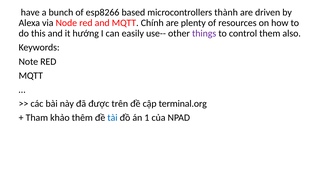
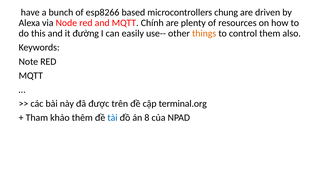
thành: thành -> chung (226, 12)
hướng: hướng -> đường (86, 34)
things colour: purple -> orange (204, 34)
1: 1 -> 8 (147, 118)
